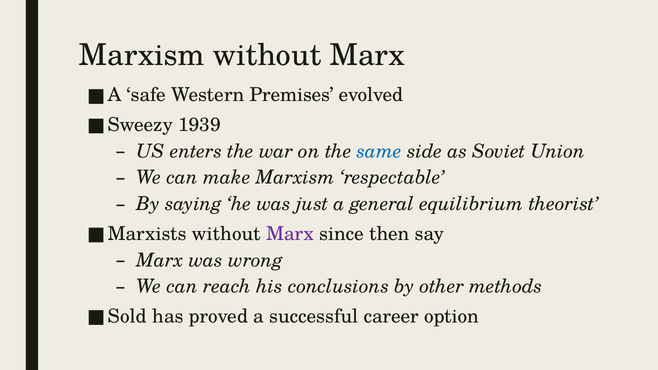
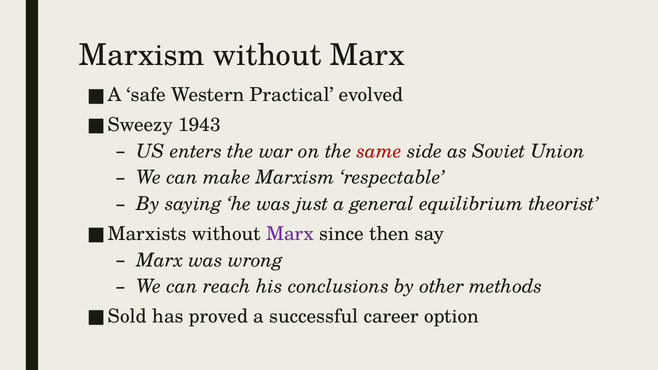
Premises: Premises -> Practical (292, 95)
1939: 1939 -> 1943 (199, 125)
same colour: blue -> red (379, 151)
